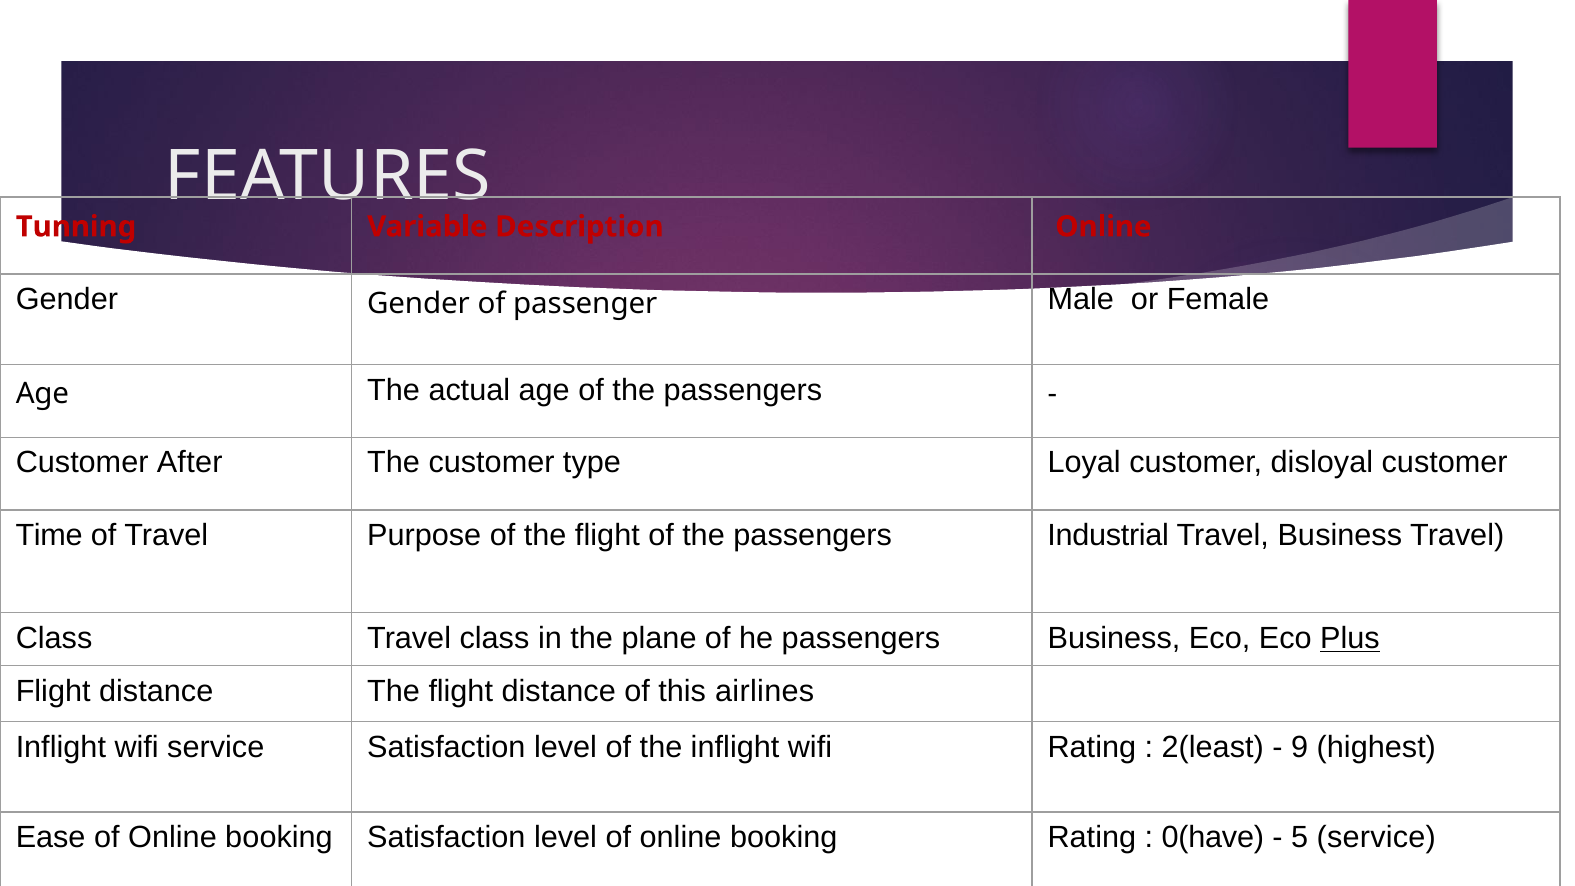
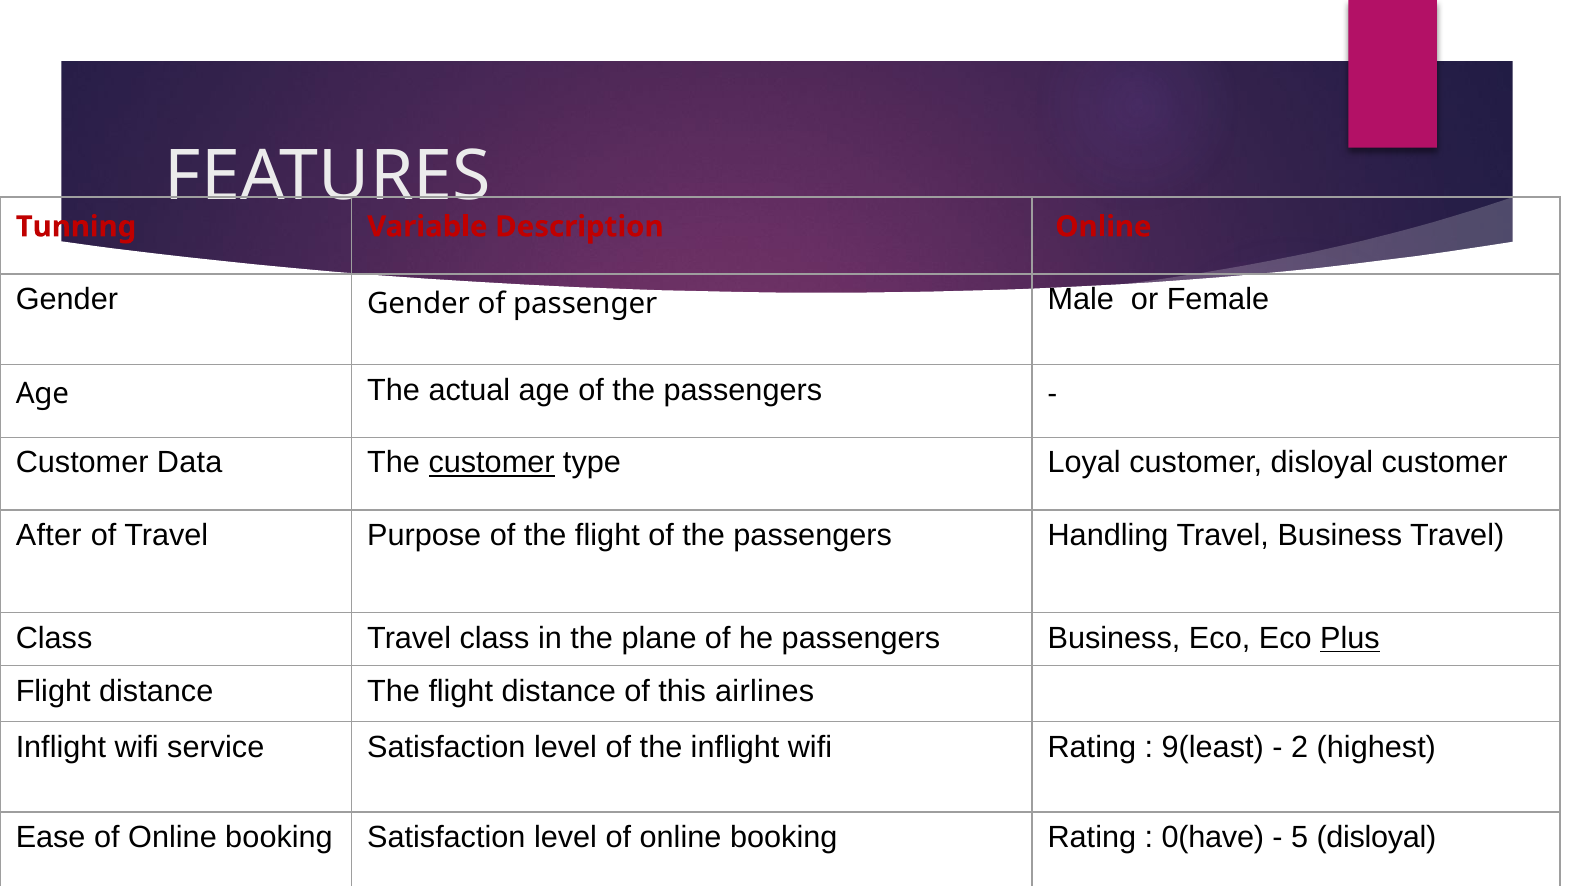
After: After -> Data (190, 463)
customer underline: none -> present (492, 463)
Time: Time -> After (49, 536)
Industrial: Industrial -> Handling (1108, 536)
2(least: 2(least -> 9(least (1213, 747)
9: 9 -> 2 (1300, 747)
5 service: service -> disloyal (1376, 837)
